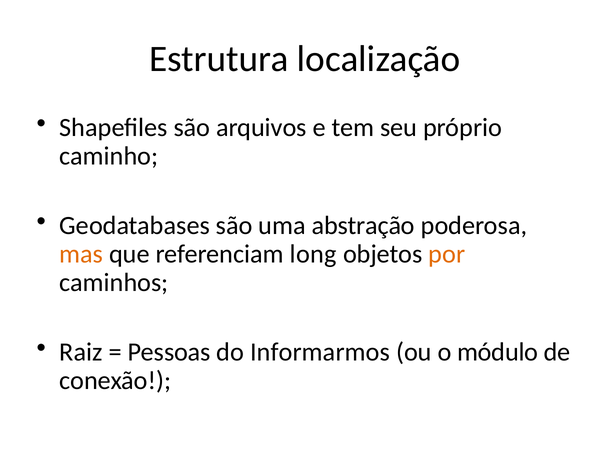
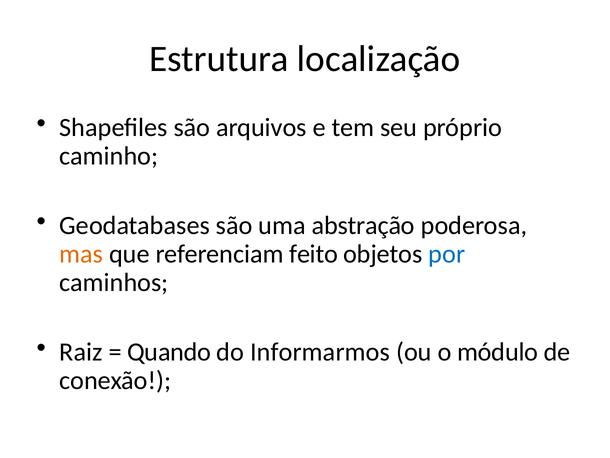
long: long -> feito (314, 254)
por colour: orange -> blue (447, 254)
Pessoas: Pessoas -> Quando (169, 352)
